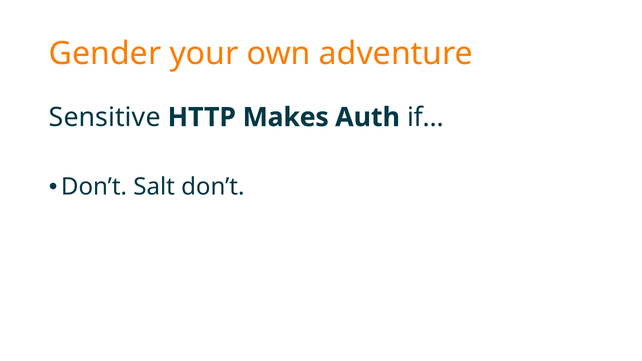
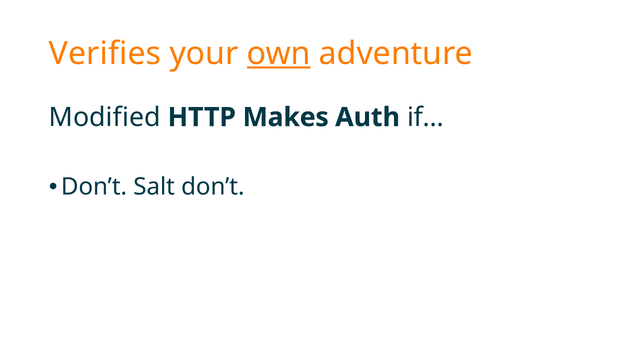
Gender: Gender -> Verifies (105, 54)
own underline: none -> present (279, 54)
Sensitive: Sensitive -> Modified (105, 117)
